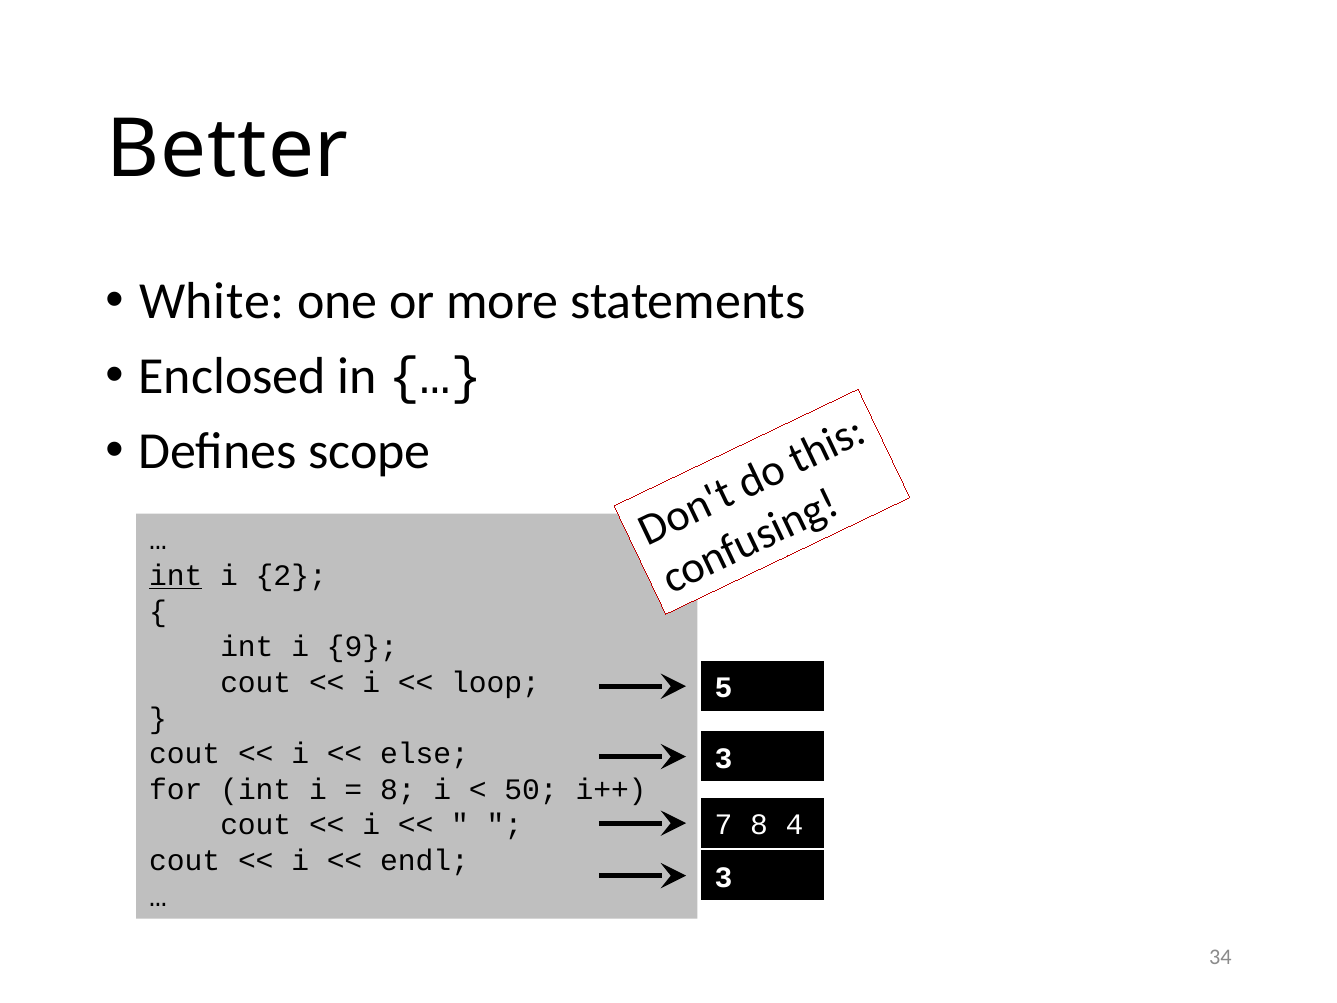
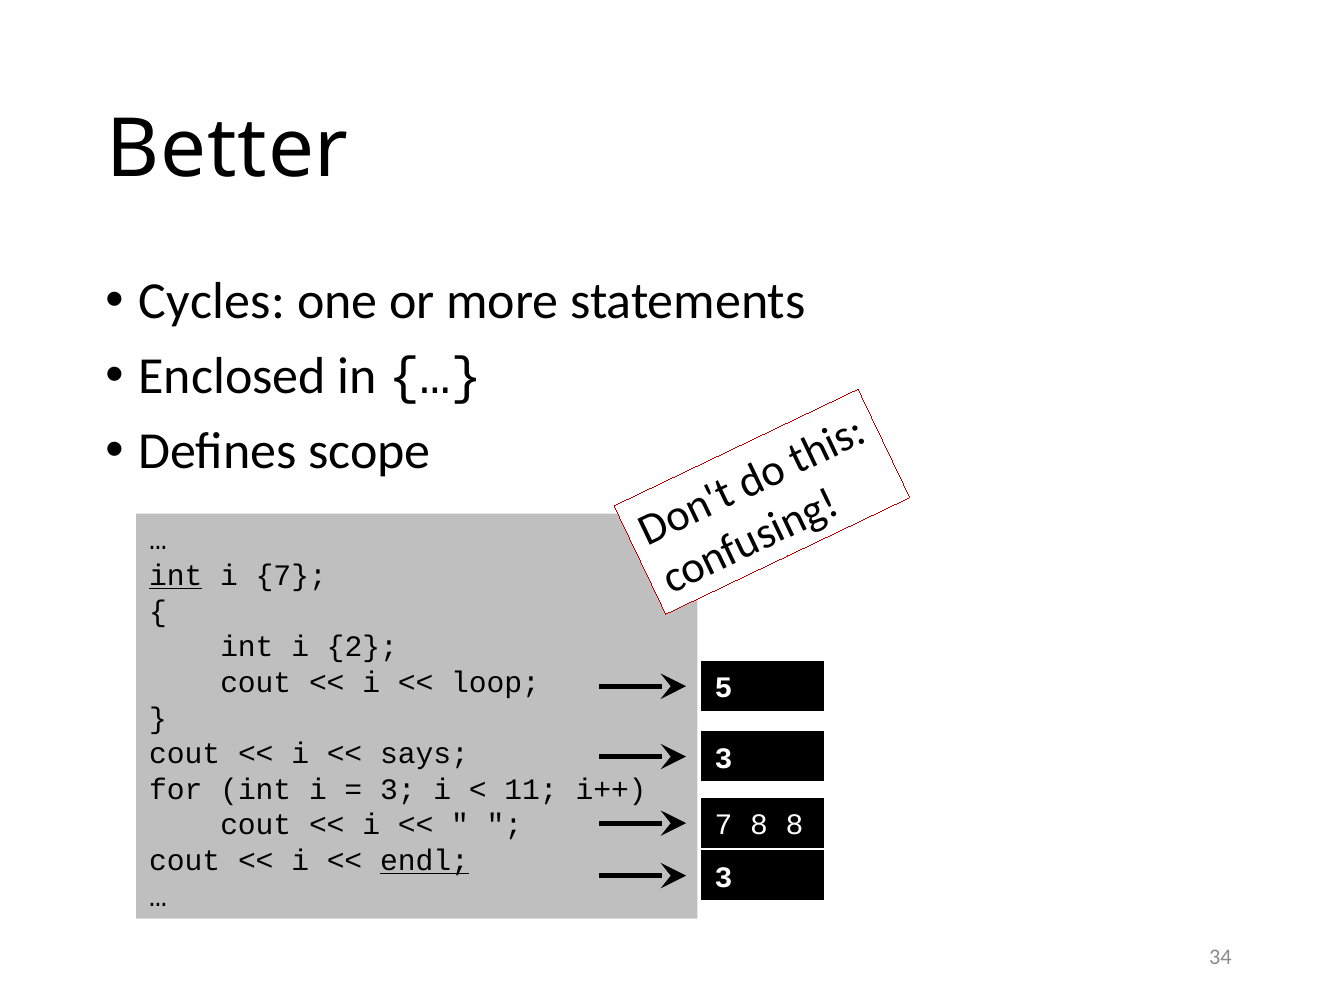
White: White -> Cycles (212, 301)
i 2: 2 -> 7 (291, 575)
9: 9 -> 2 (362, 647)
else: else -> says (424, 754)
8: 8 -> 3 (398, 789)
50: 50 -> 11 (531, 789)
8 4: 4 -> 8 (795, 825)
endl underline: none -> present (424, 861)
